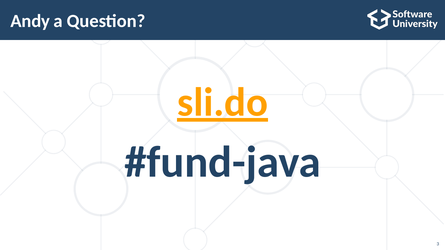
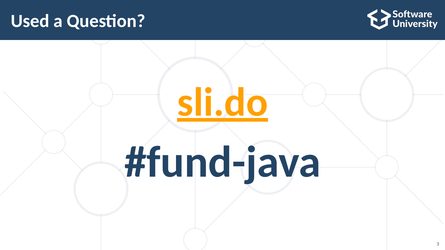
Andy: Andy -> Used (30, 21)
